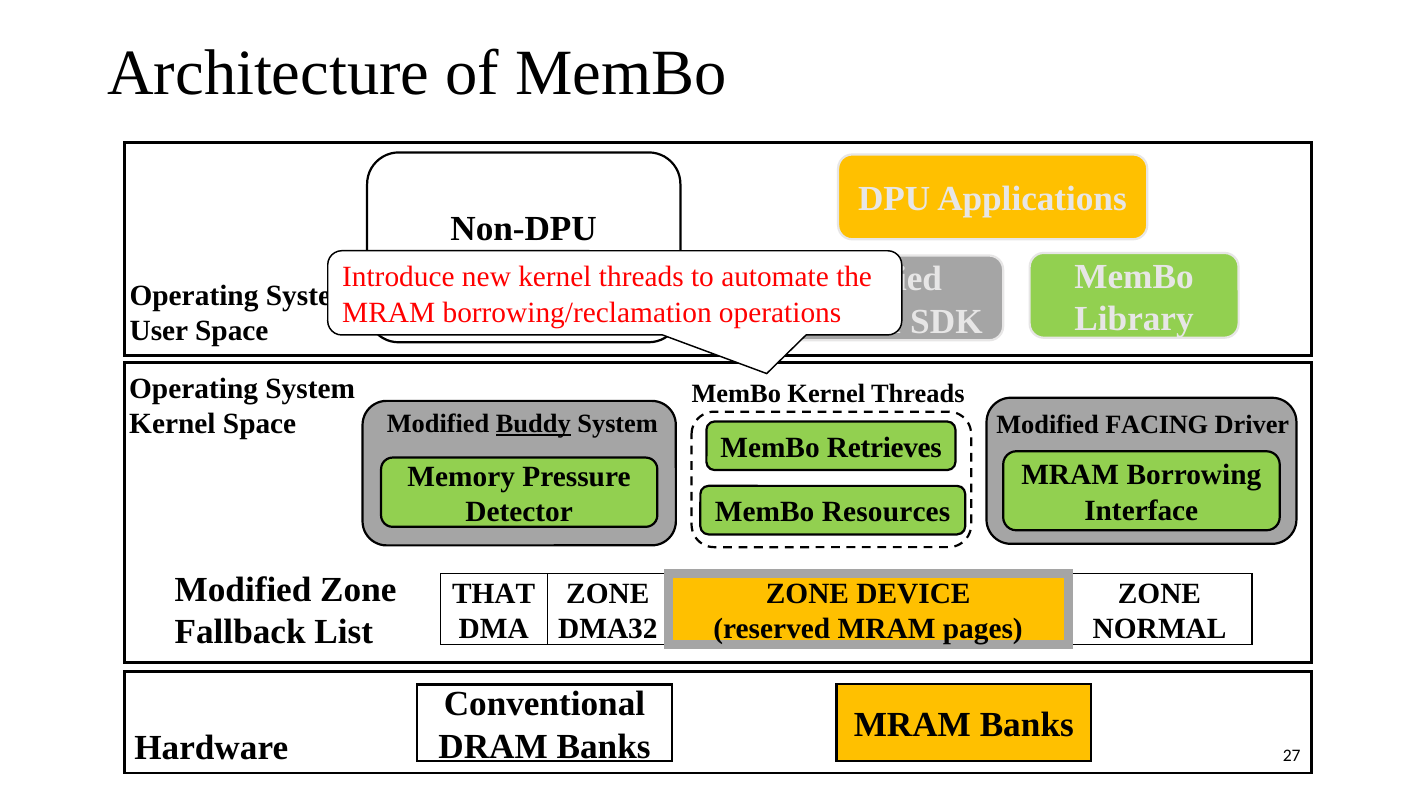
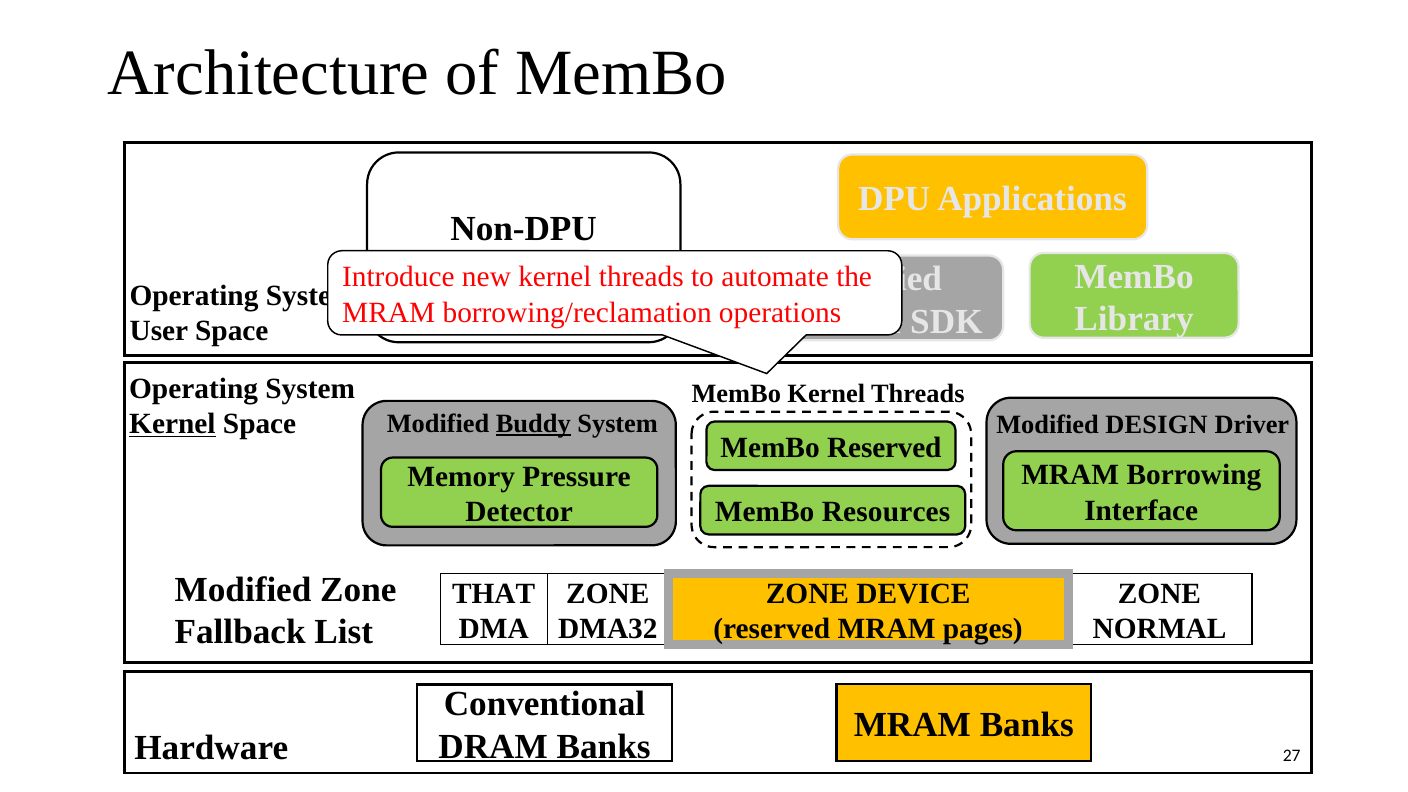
Kernel underline: none -> present (172, 424)
FACING: FACING -> DESIGN (1157, 425)
MemBo Retrieves: Retrieves -> Reserved (884, 448)
